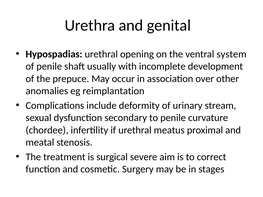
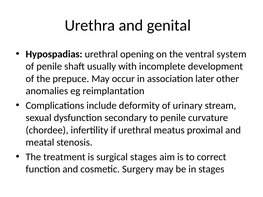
over: over -> later (205, 79)
surgical severe: severe -> stages (144, 157)
